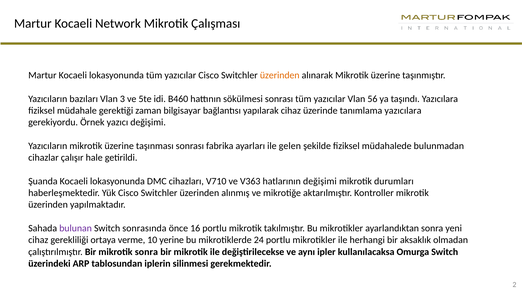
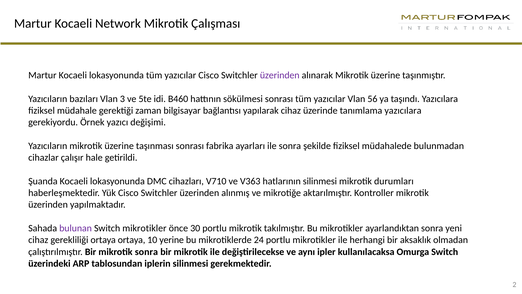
üzerinden colour: orange -> purple (280, 75)
ile gelen: gelen -> sonra (290, 146)
hatlarının değişimi: değişimi -> silinmesi (320, 181)
Switch sonrasında: sonrasında -> mikrotikler (144, 228)
16: 16 -> 30 (195, 228)
ortaya verme: verme -> ortaya (132, 240)
